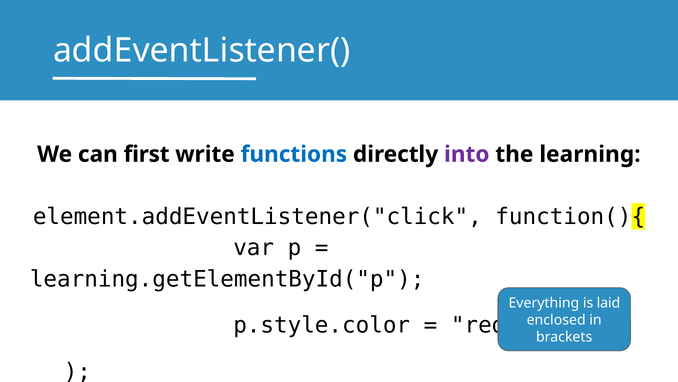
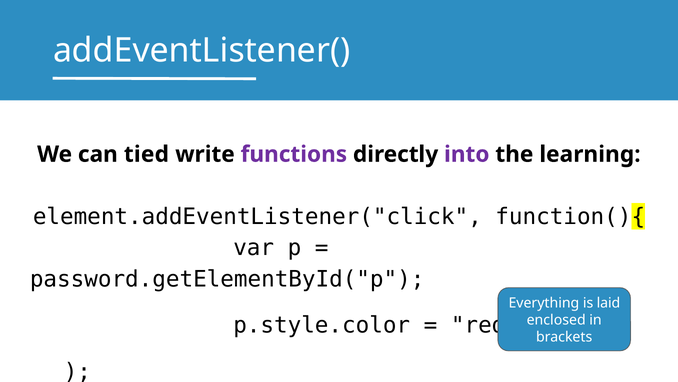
first: first -> tied (146, 154)
functions colour: blue -> purple (294, 154)
learning.getElementById("p: learning.getElementById("p -> password.getElementById("p (227, 279)
